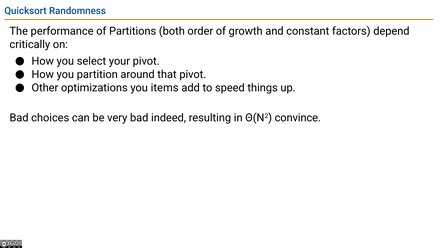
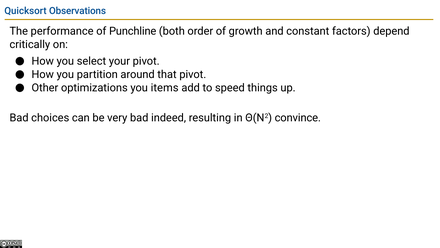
Randomness: Randomness -> Observations (77, 11)
Partitions: Partitions -> Punchline (133, 31)
